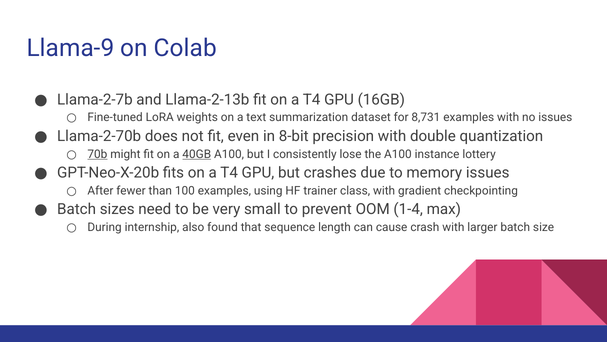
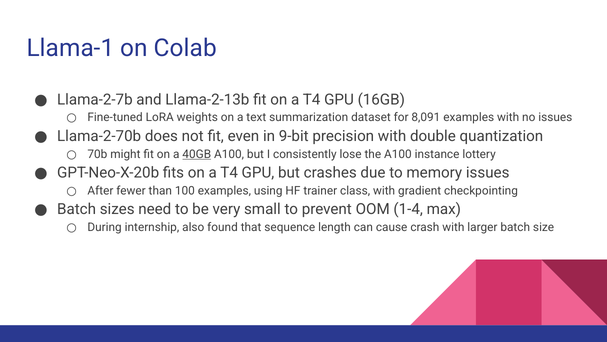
Llama-9: Llama-9 -> Llama-1 (71, 48)
8,731: 8,731 -> 8,091 (426, 117)
8-bit: 8-bit -> 9-bit (294, 136)
70b underline: present -> none (97, 154)
